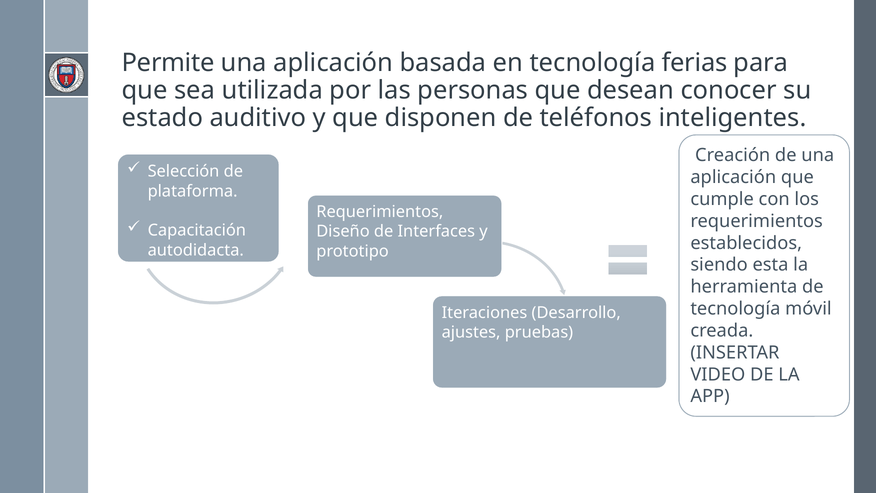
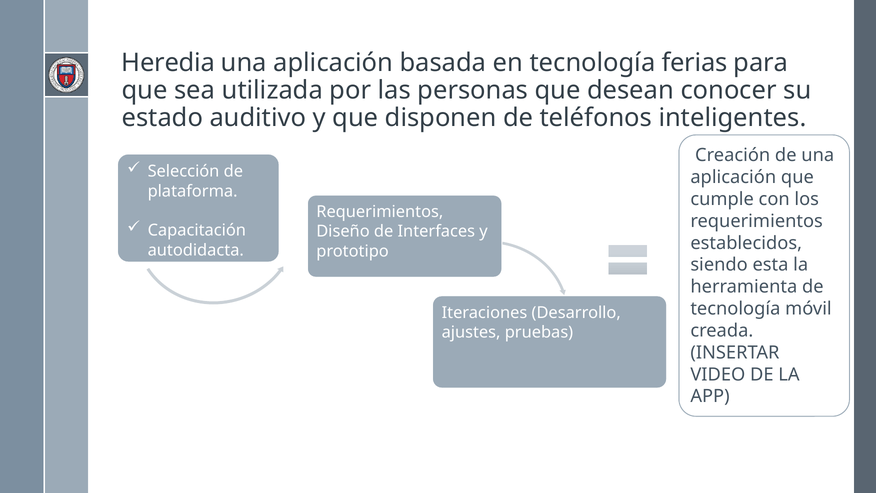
Permite: Permite -> Heredia (168, 63)
